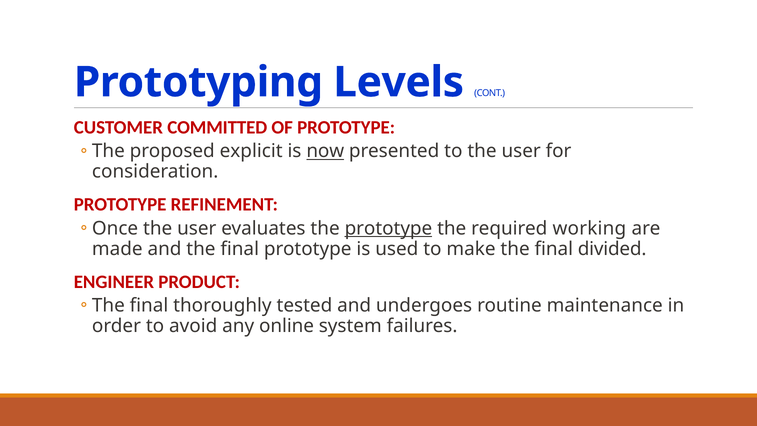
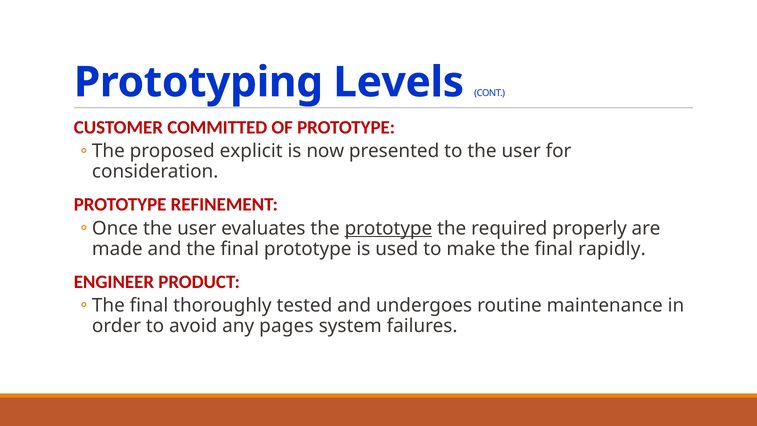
now underline: present -> none (325, 151)
working: working -> properly (590, 228)
divided: divided -> rapidly (612, 249)
online: online -> pages (286, 326)
